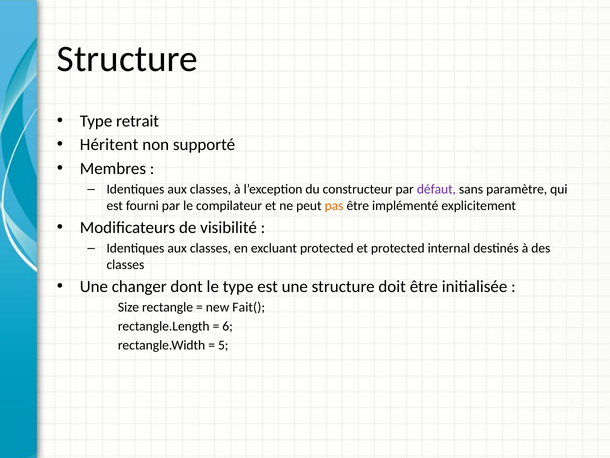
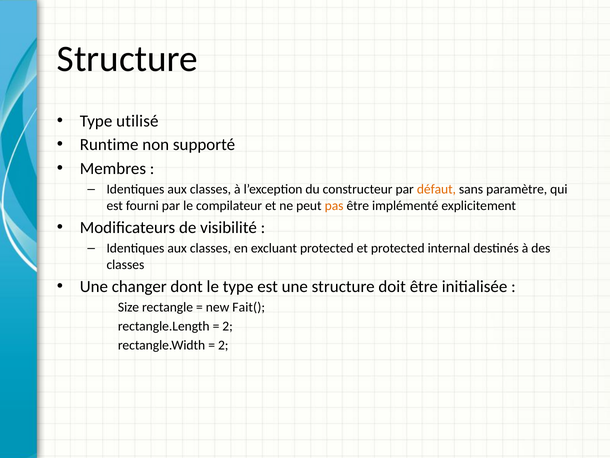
retrait: retrait -> utilisé (137, 121)
Héritent: Héritent -> Runtime (109, 145)
défaut colour: purple -> orange (436, 189)
6: 6 -> 2 (228, 326)
5: 5 -> 2 (223, 345)
